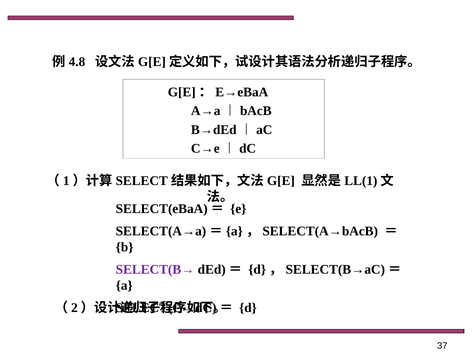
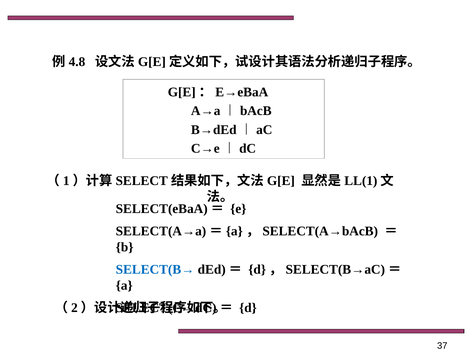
SELECT(B→ colour: purple -> blue (155, 270)
